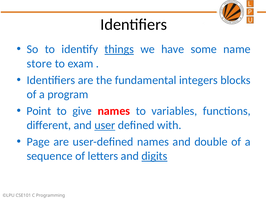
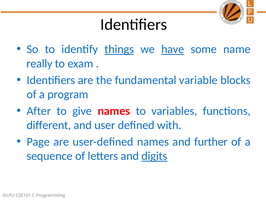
have underline: none -> present (173, 49)
store: store -> really (40, 63)
integers: integers -> variable (198, 80)
Point: Point -> After (39, 111)
user underline: present -> none (105, 125)
double: double -> further (211, 141)
